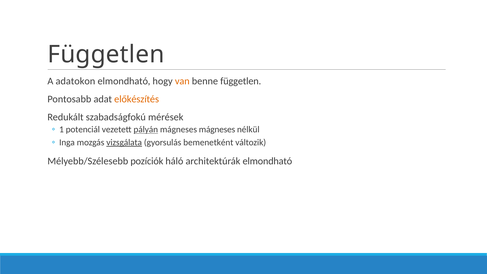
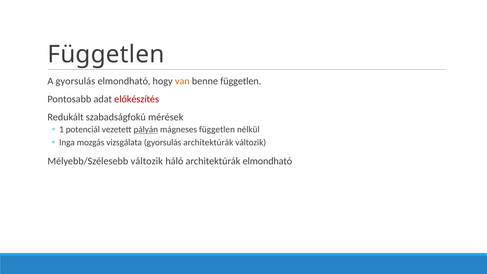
A adatokon: adatokon -> gyorsulás (75, 81)
előkészítés colour: orange -> red (137, 99)
mágneses mágneses: mágneses -> független (217, 130)
vizsgálata underline: present -> none (124, 142)
gyorsulás bemenetként: bemenetként -> architektúrák (208, 142)
Mélyebb/Szélesebb pozíciók: pozíciók -> változik (147, 161)
